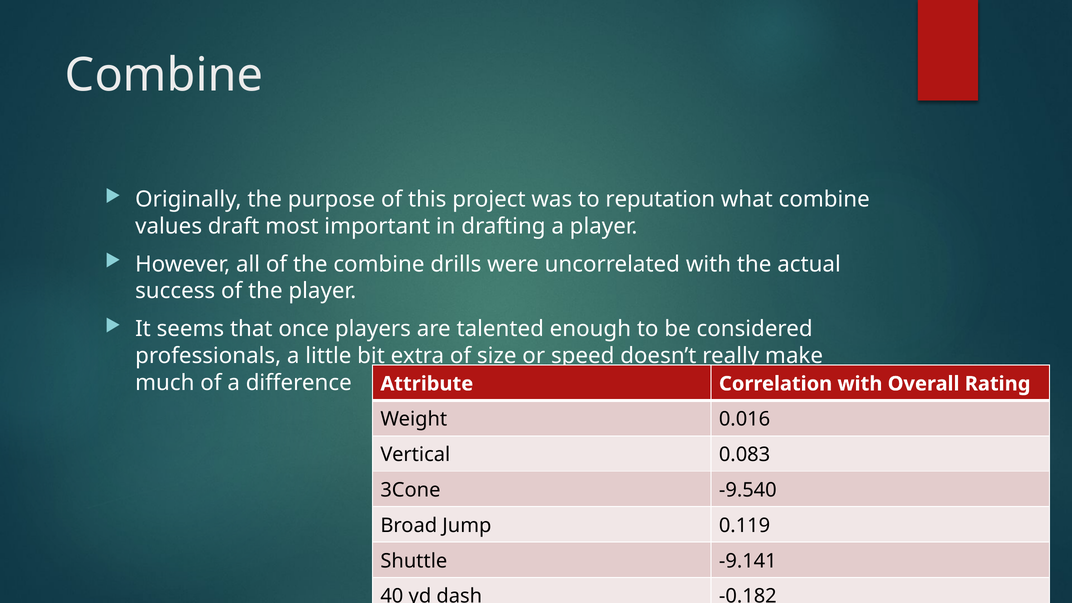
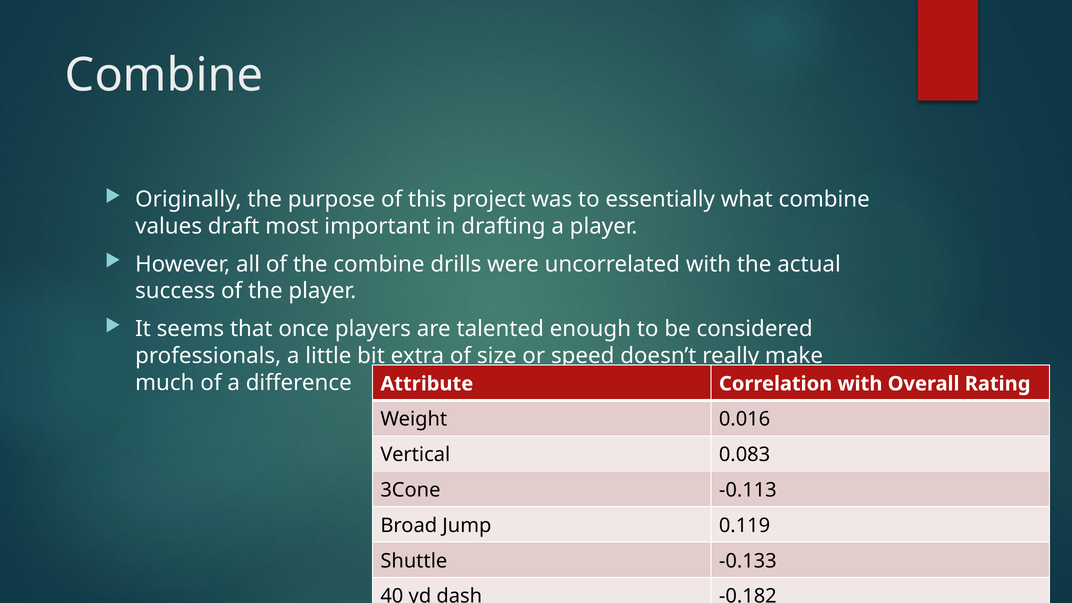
reputation: reputation -> essentially (660, 200)
-9.540: -9.540 -> -0.113 (748, 490)
-9.141: -9.141 -> -0.133 (748, 561)
